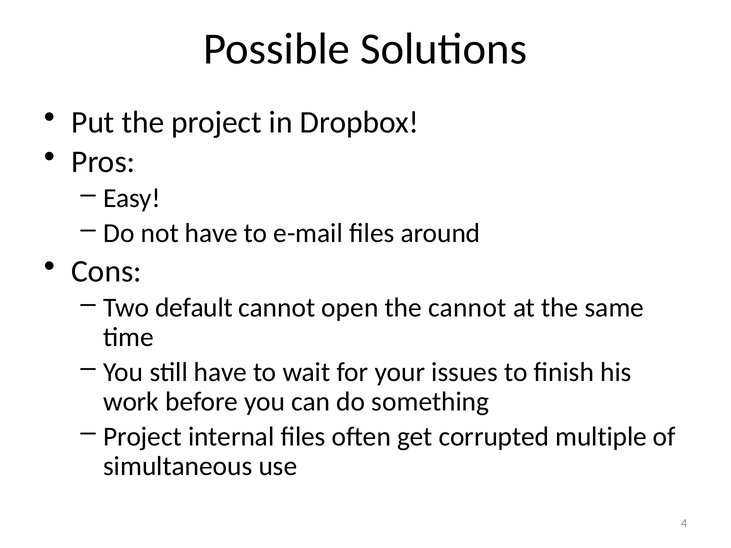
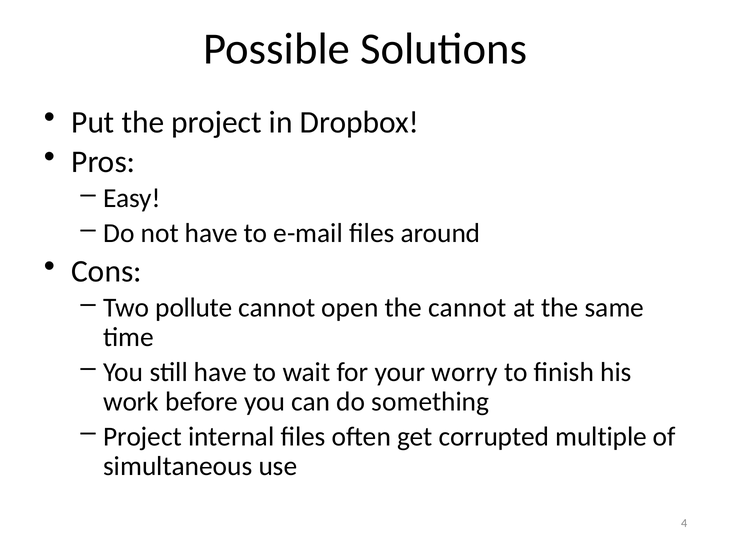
default: default -> pollute (194, 308)
issues: issues -> worry (464, 372)
